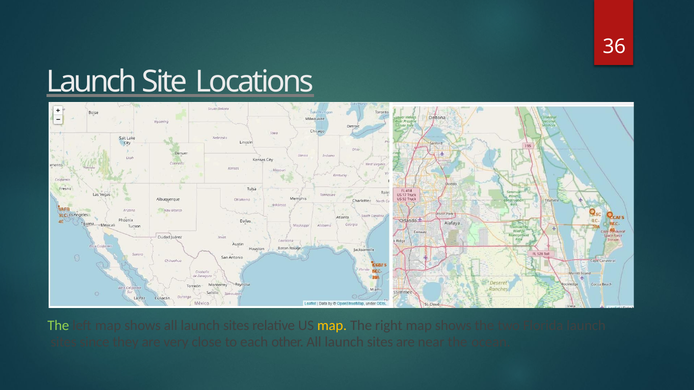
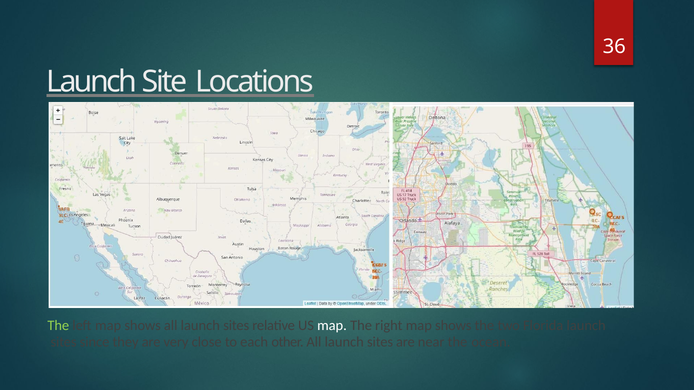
map colour: yellow -> white (332, 326)
